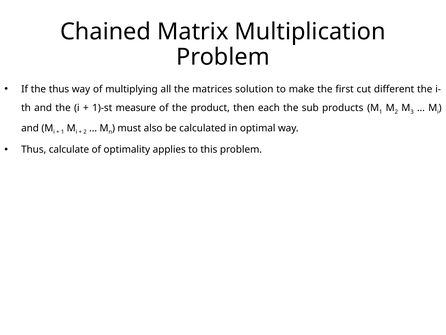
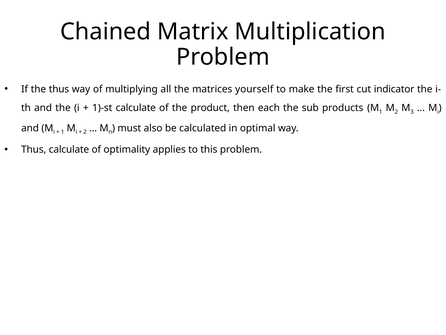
solution: solution -> yourself (254, 89)
different: different -> indicator (394, 89)
1)-st measure: measure -> calculate (136, 108)
